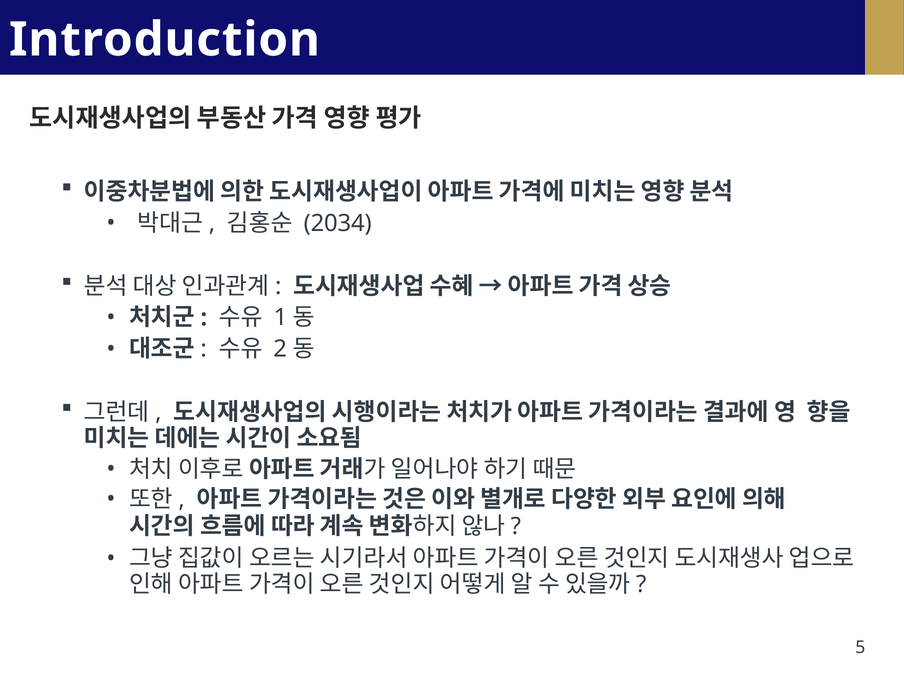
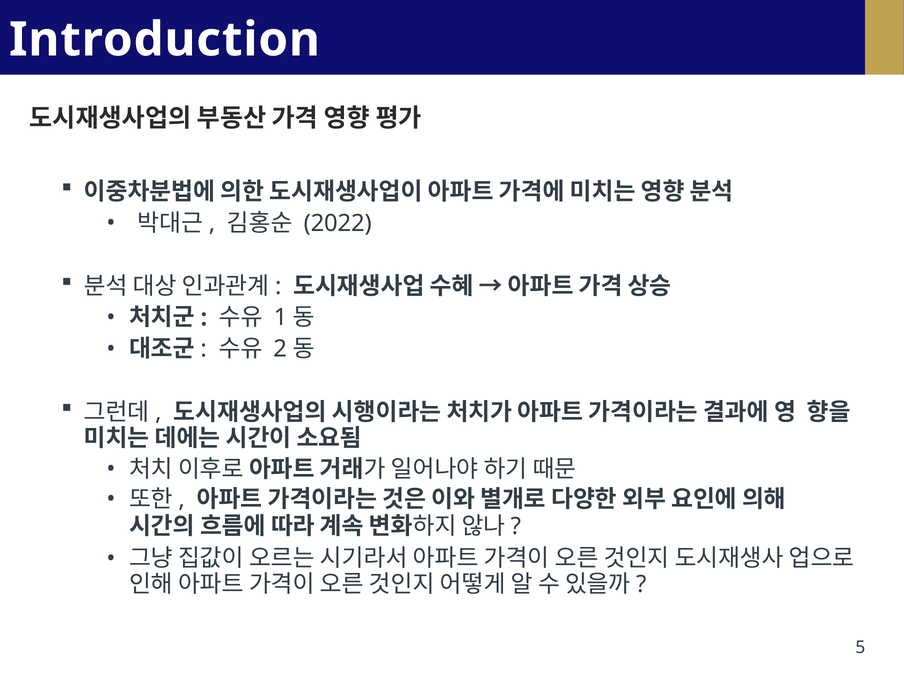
2034: 2034 -> 2022 (338, 223)
